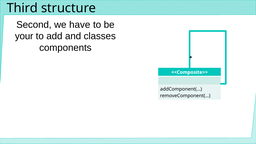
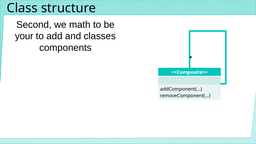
Third: Third -> Class (22, 8)
have: have -> math (80, 25)
